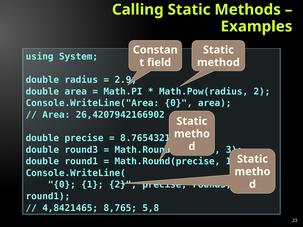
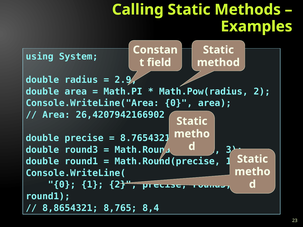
4,8421465: 4,8421465 -> 8,8654321 (70, 208)
5,8: 5,8 -> 8,4 (151, 208)
